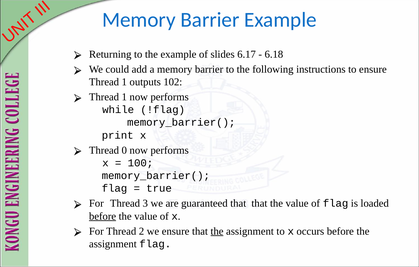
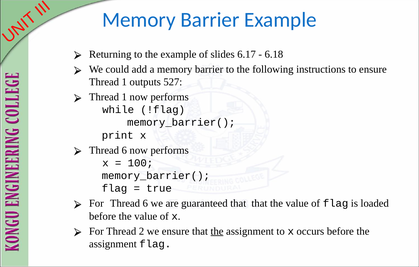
102: 102 -> 527 (173, 82)
0: 0 -> 6 (124, 150)
For Thread 3: 3 -> 6 (145, 203)
before underline: present -> none (103, 216)
